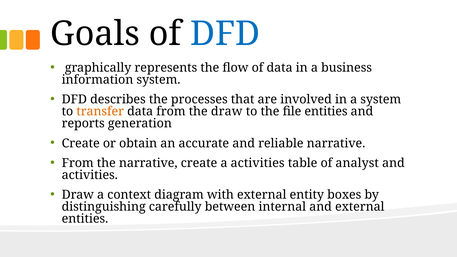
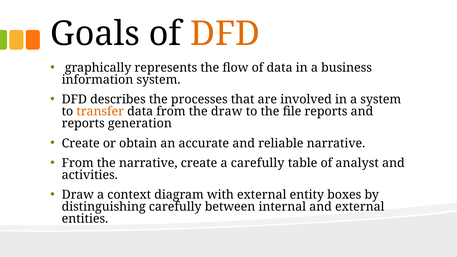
DFD colour: blue -> orange (225, 34)
file entities: entities -> reports (326, 112)
a activities: activities -> carefully (258, 163)
